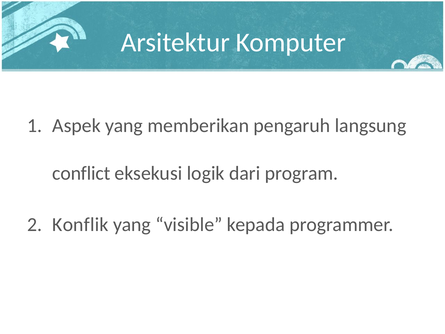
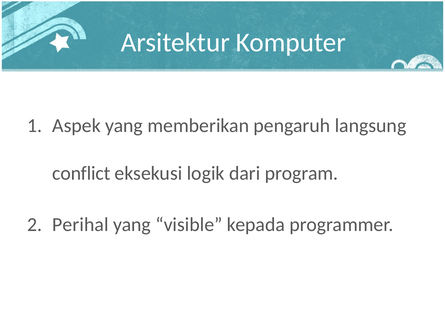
Konflik: Konflik -> Perihal (80, 225)
